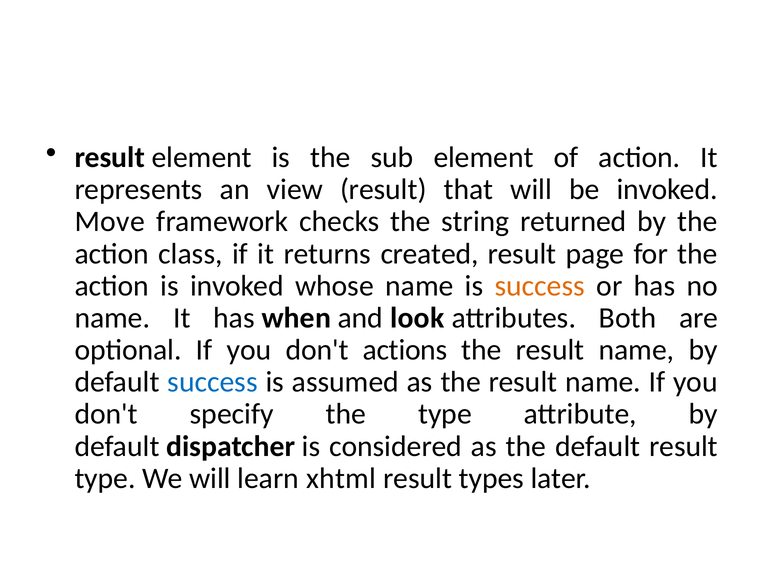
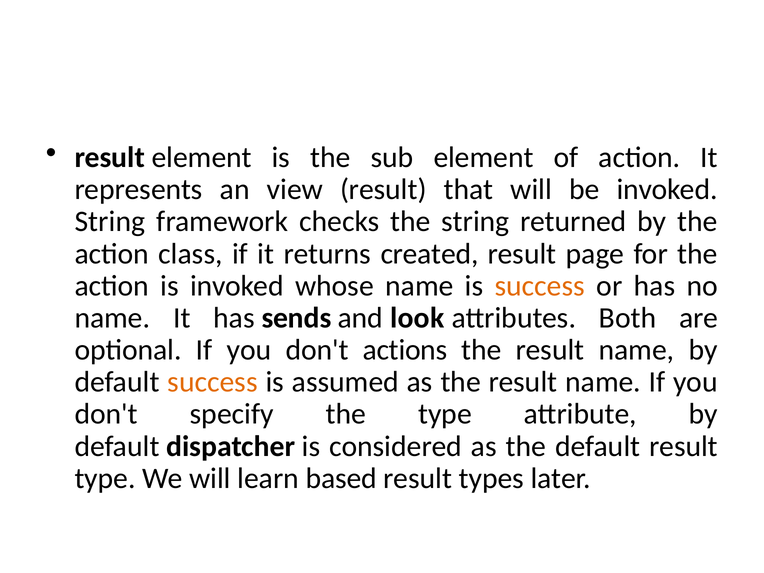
Move: Move -> String (110, 222)
when: when -> sends (296, 318)
success colour: blue -> orange (213, 382)
xhtml: xhtml -> based (341, 478)
